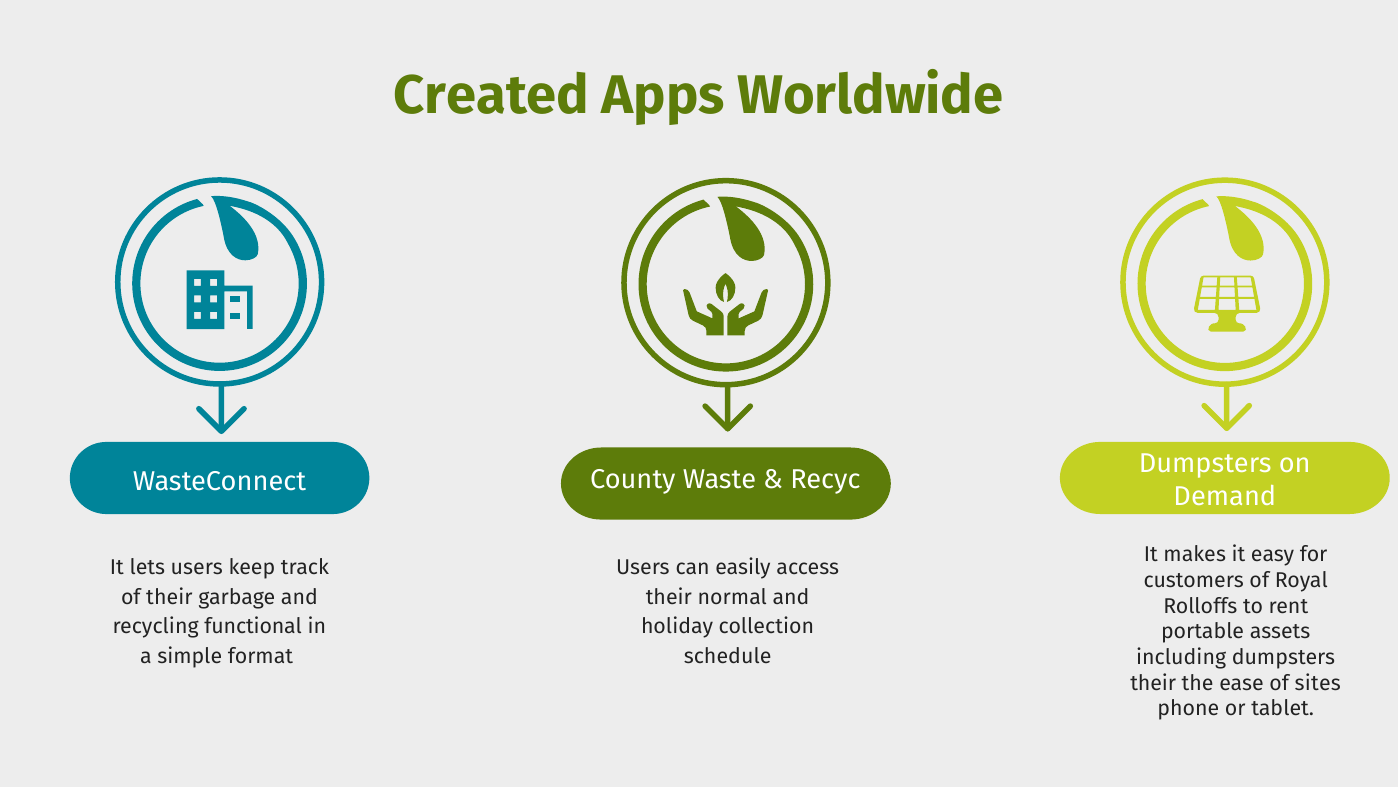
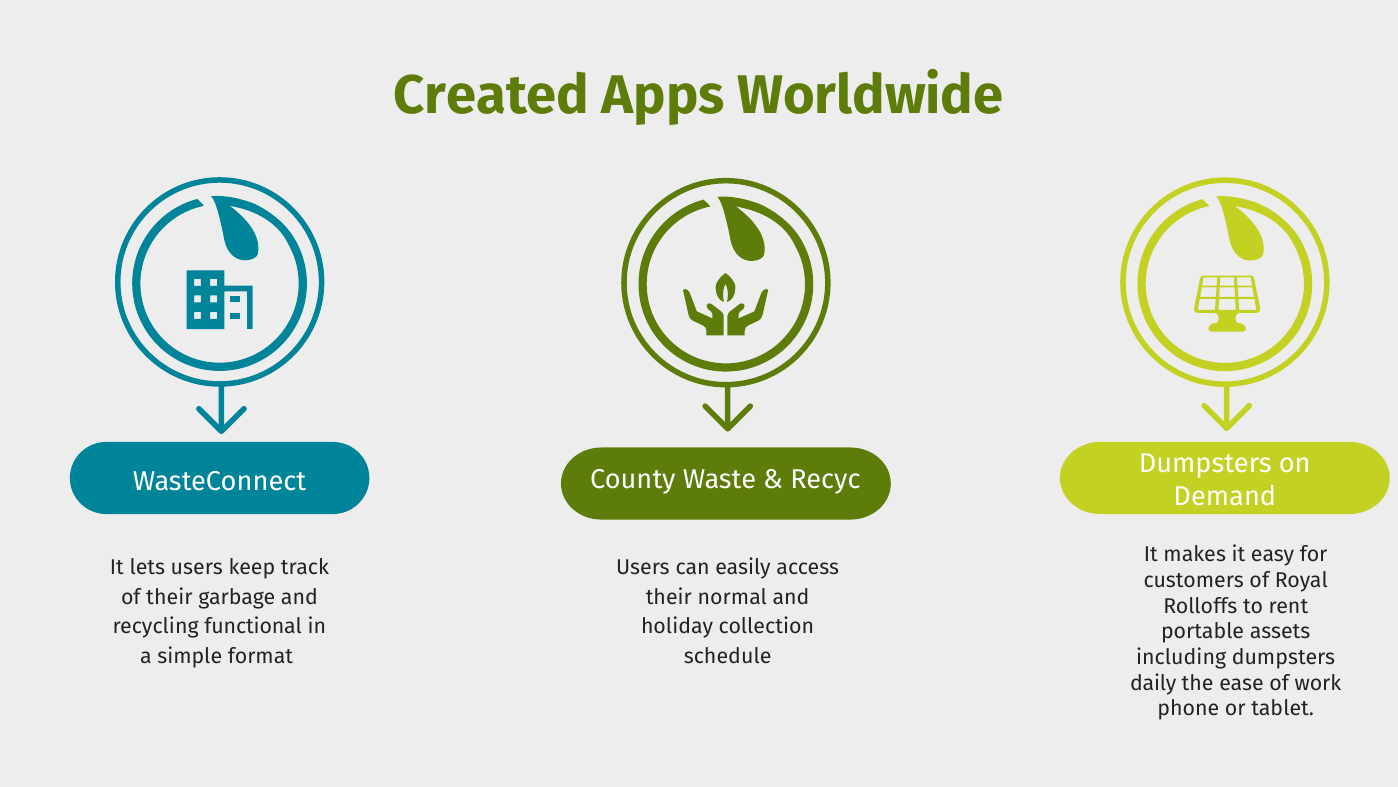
their: their -> daily (1153, 682)
sites: sites -> work (1318, 682)
